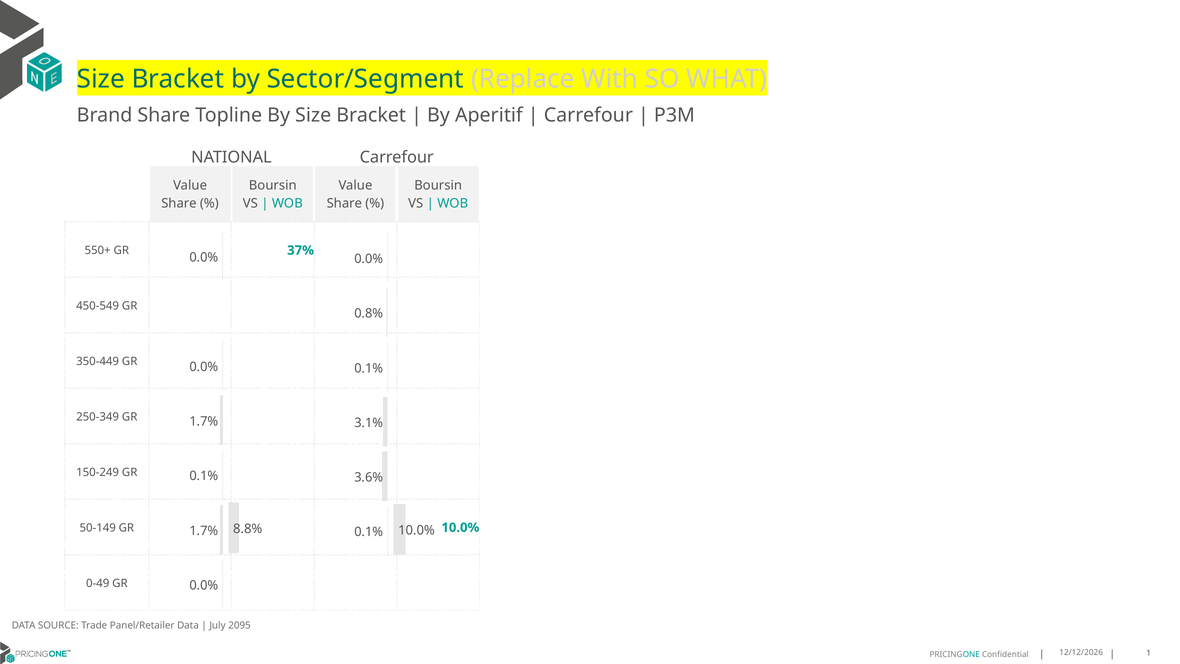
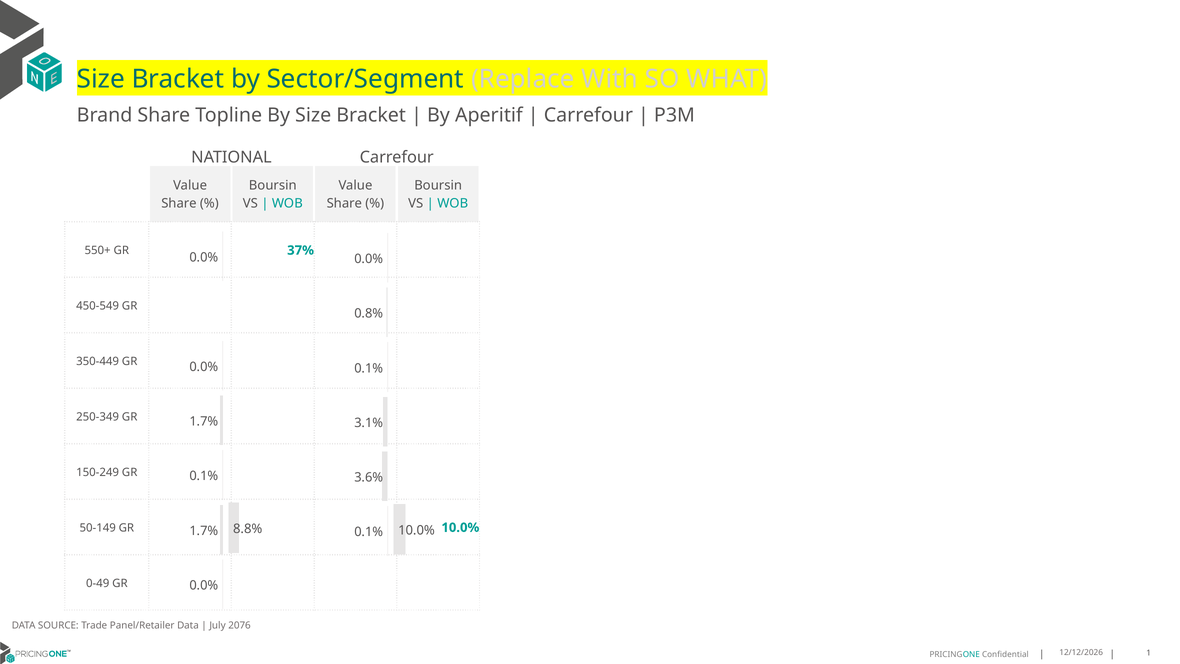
2095: 2095 -> 2076 (240, 625)
